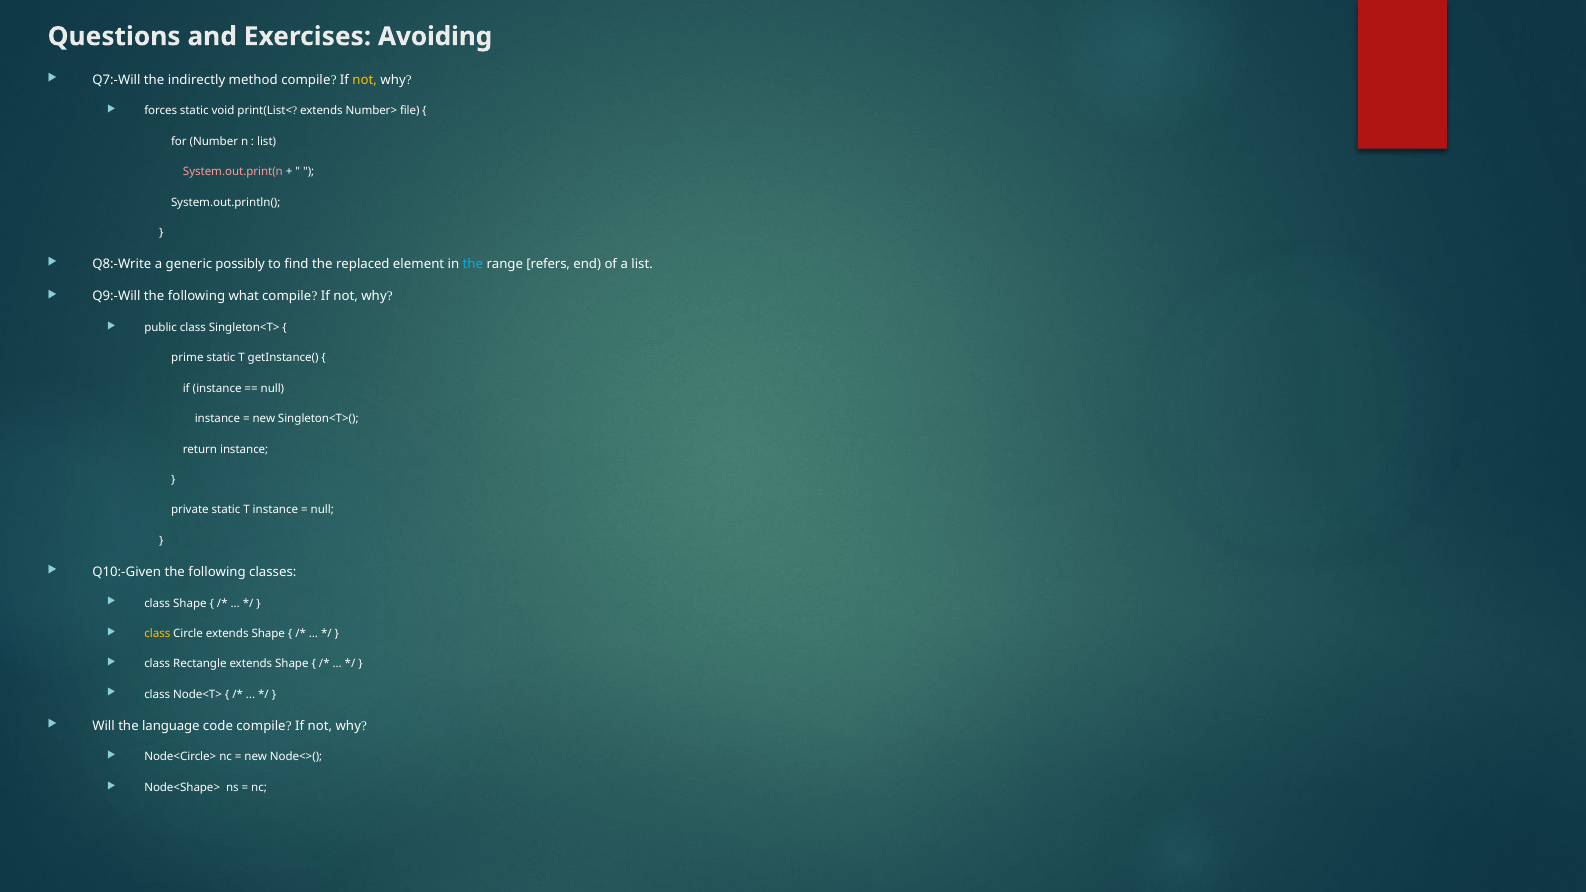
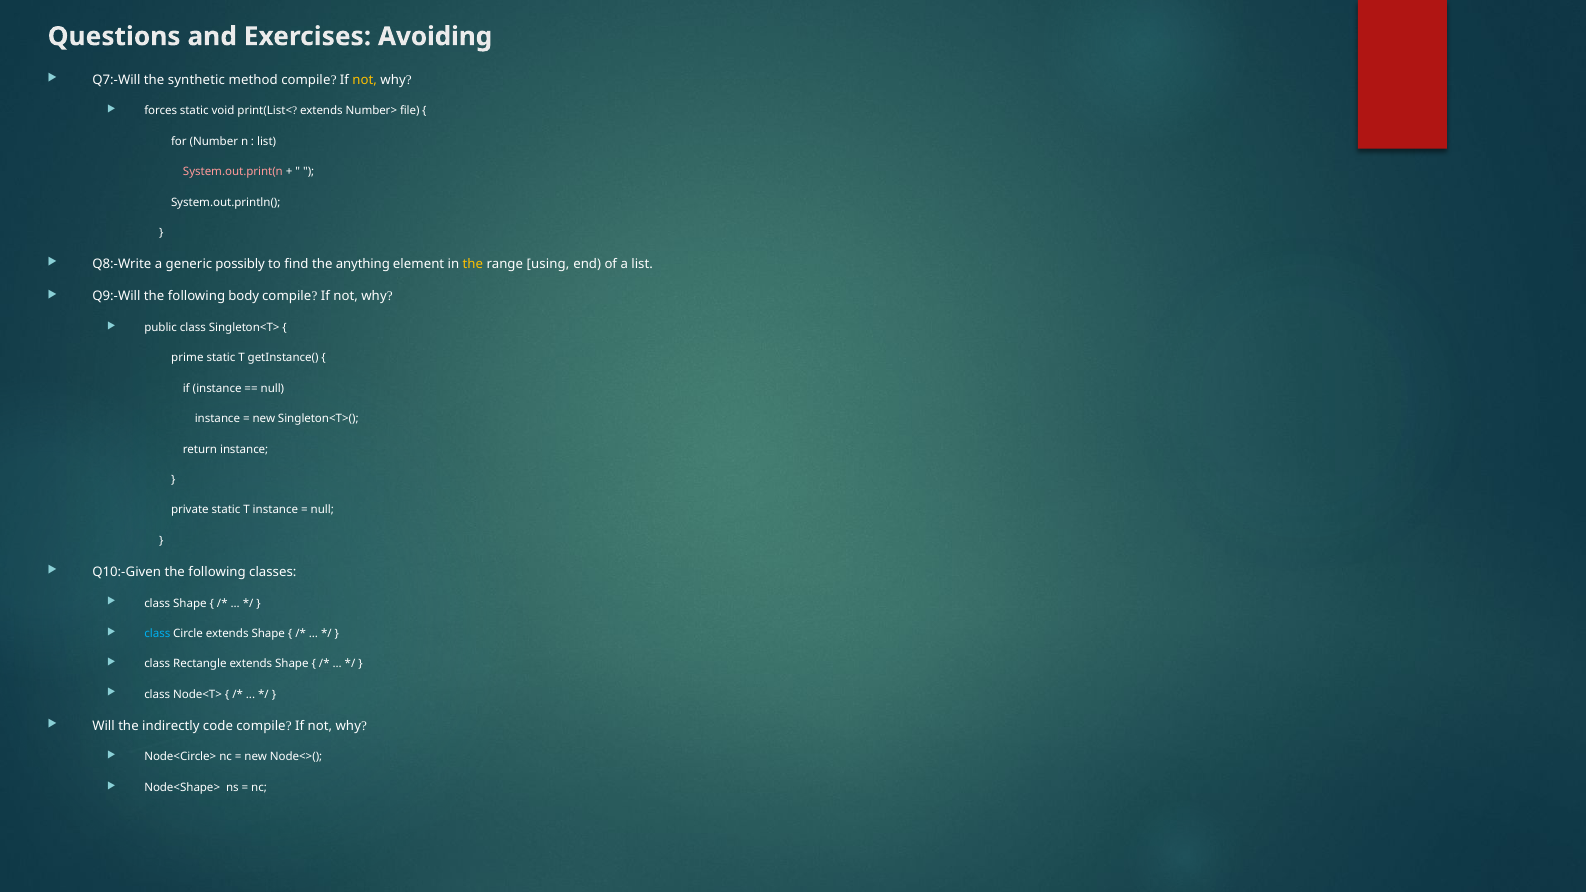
indirectly: indirectly -> synthetic (197, 80)
replaced: replaced -> anything (363, 264)
the colour: light blue -> yellow (473, 264)
refers: refers -> using (548, 264)
what: what -> body (244, 297)
class colour: yellow -> light blue (157, 634)
language: language -> indirectly (171, 726)
